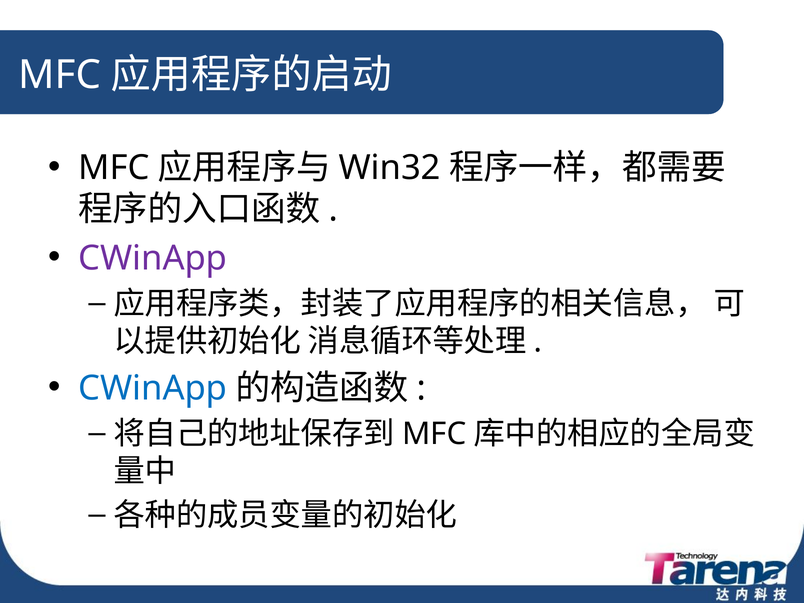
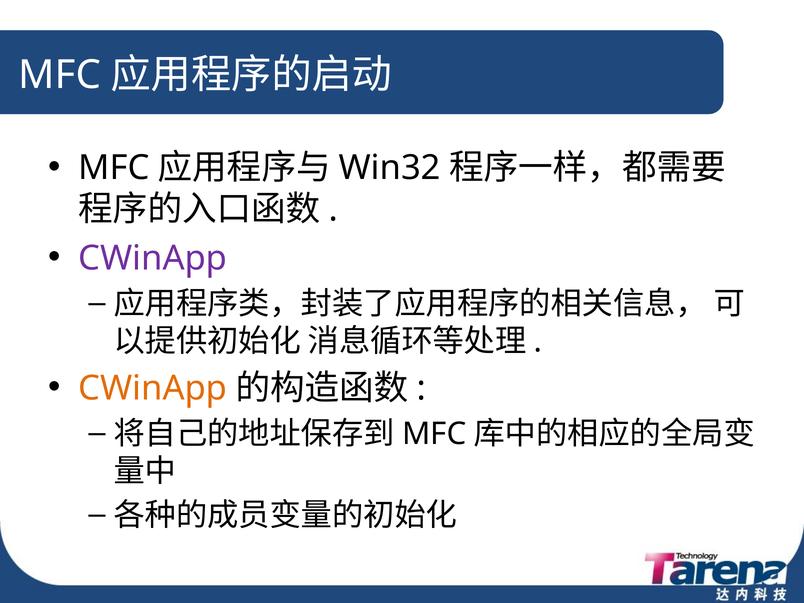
CWinApp colour: blue -> orange (153, 388)
